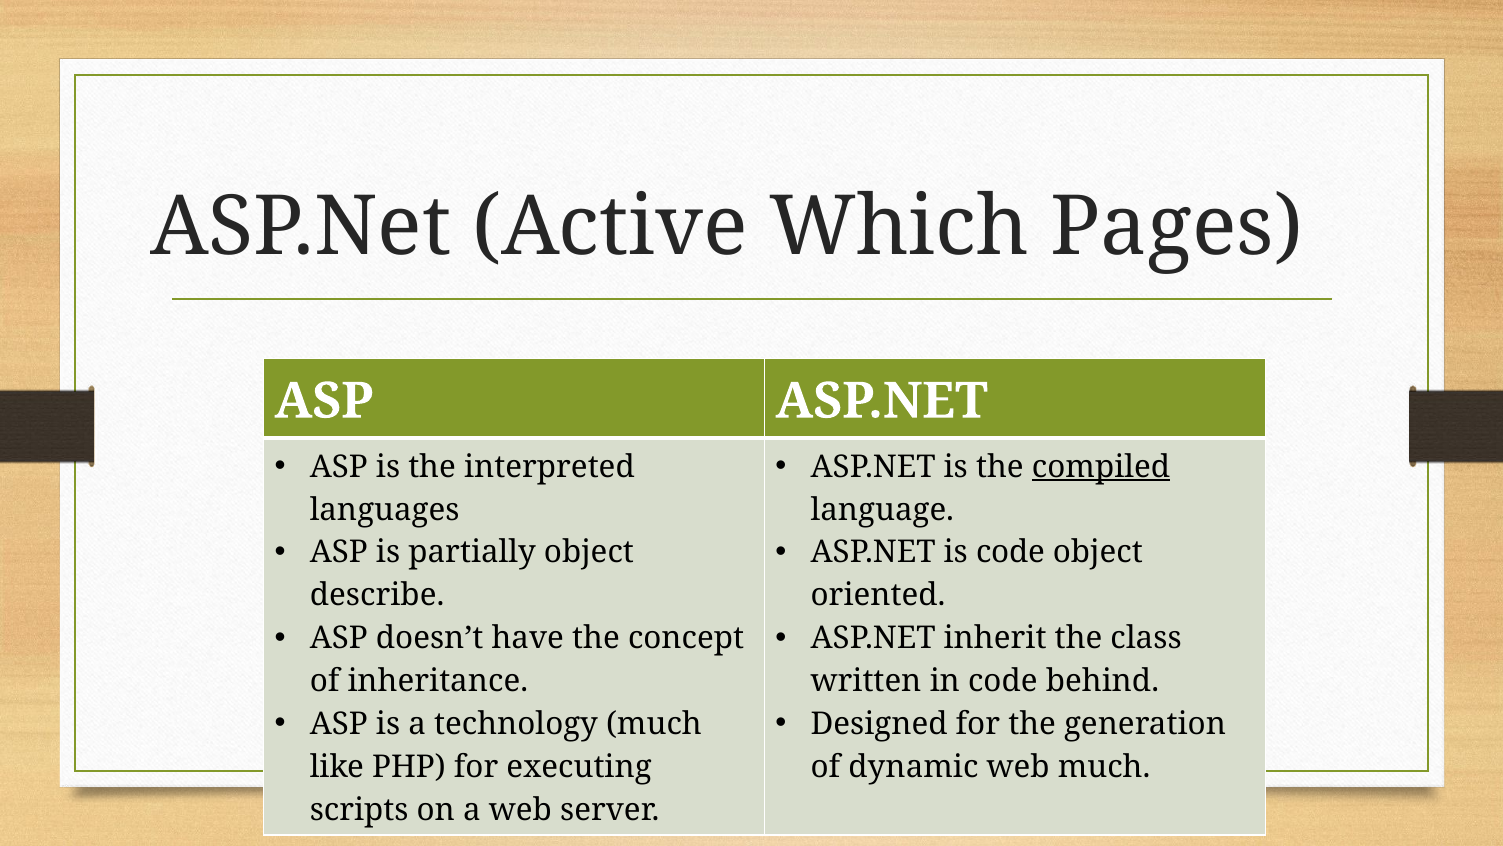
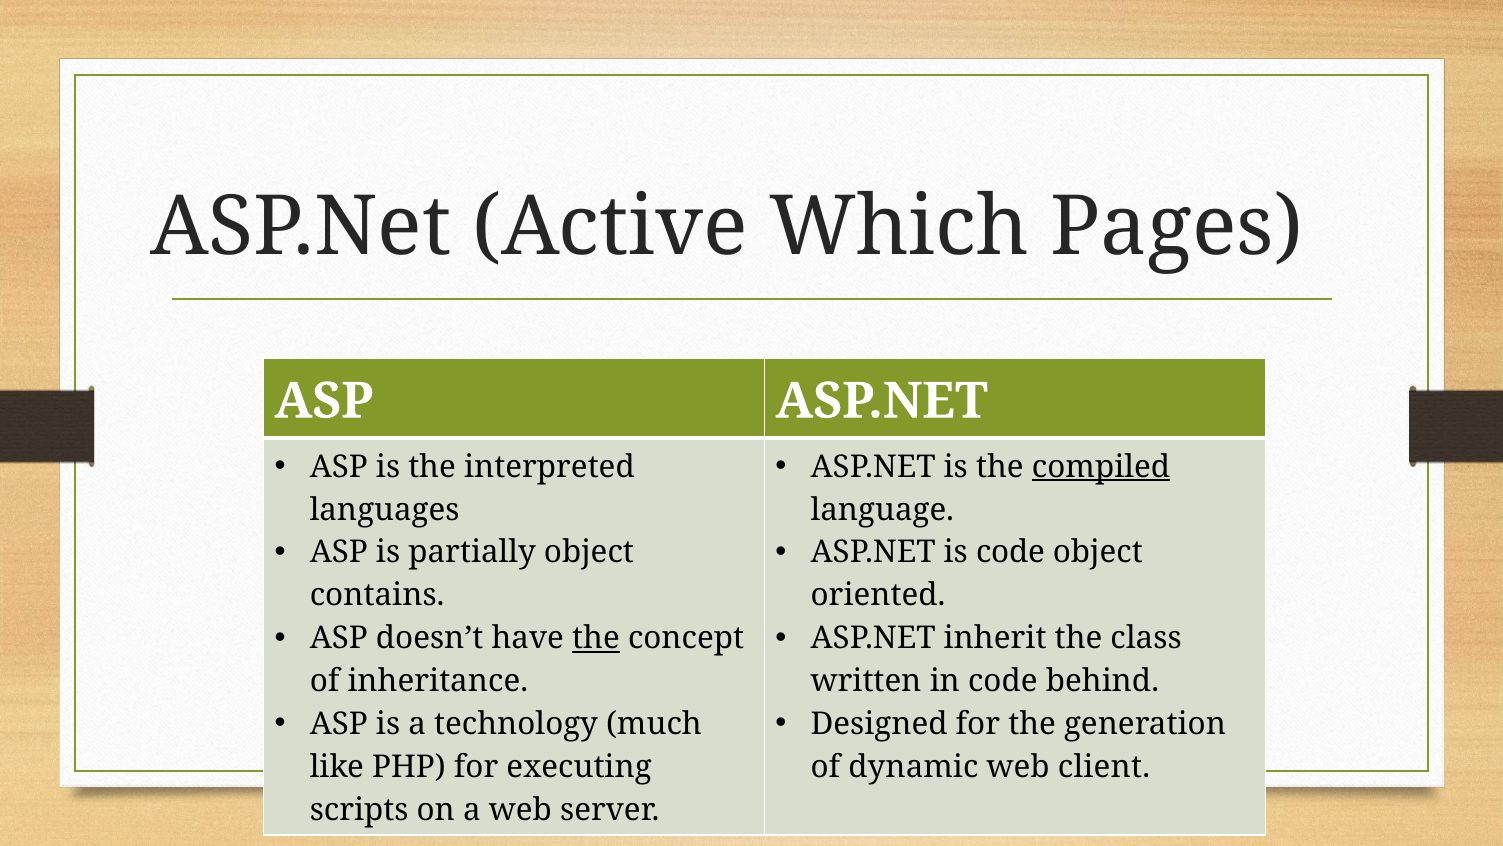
describe: describe -> contains (377, 595)
the underline: none -> present (596, 638)
web much: much -> client (1104, 766)
